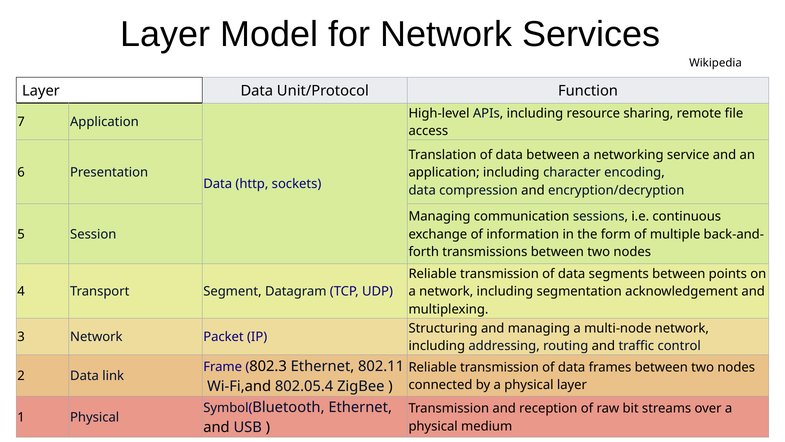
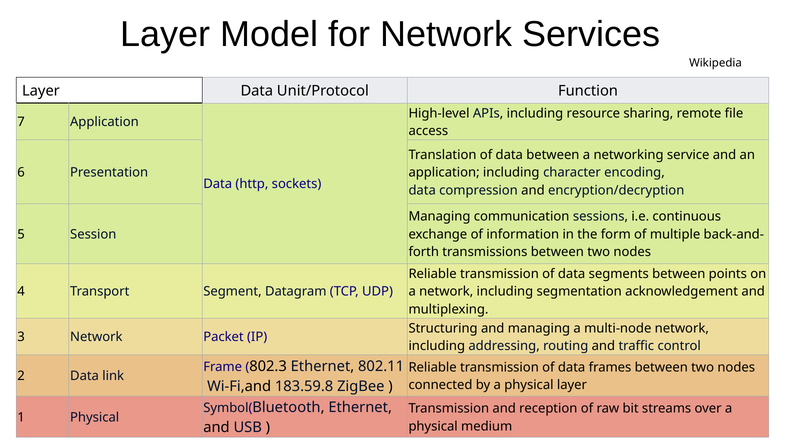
802.05.4: 802.05.4 -> 183.59.8 (304, 386)
